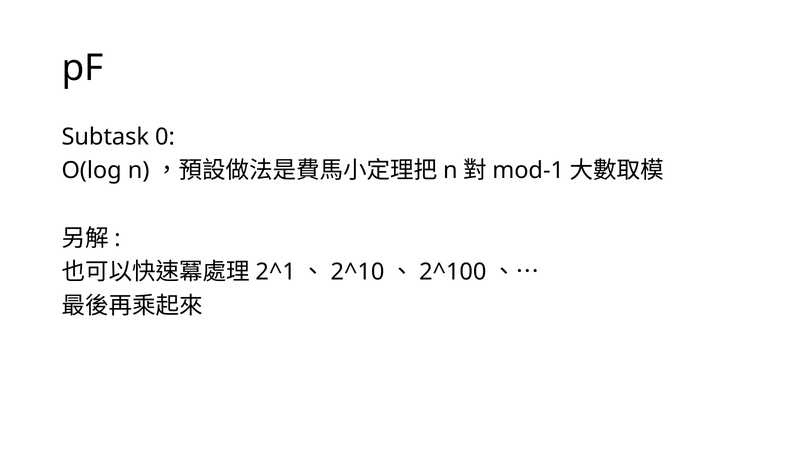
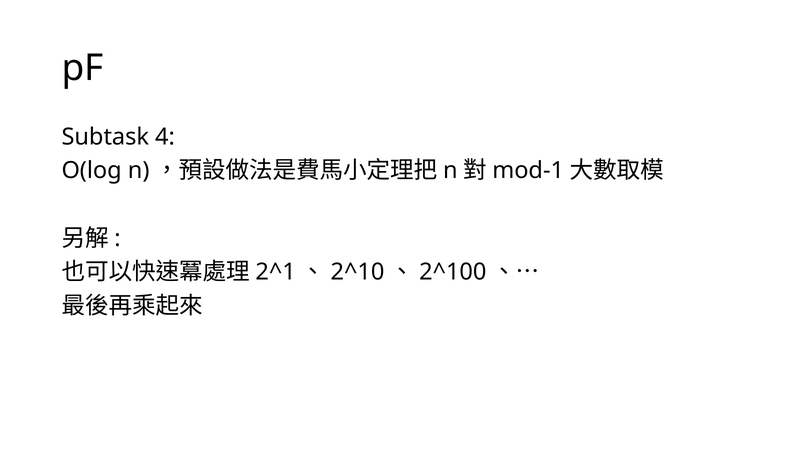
0: 0 -> 4 (165, 137)
